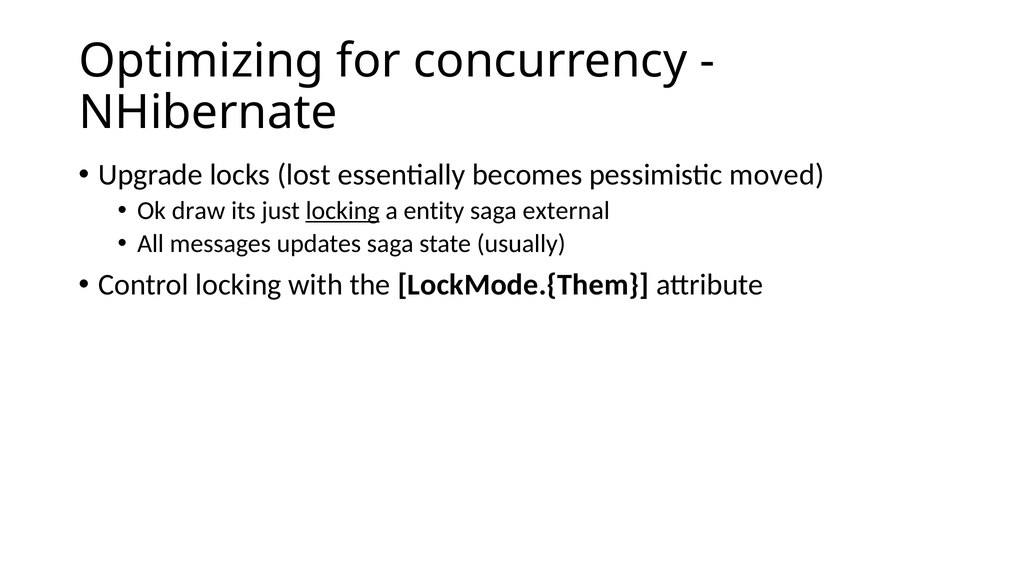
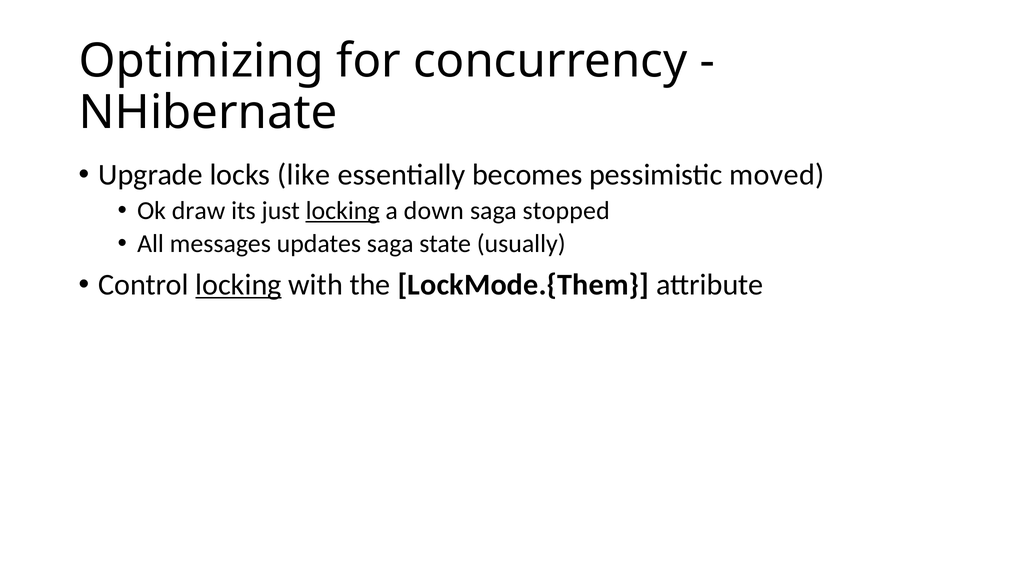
lost: lost -> like (304, 175)
entity: entity -> down (434, 211)
external: external -> stopped (566, 211)
locking underline: none -> present (239, 285)
